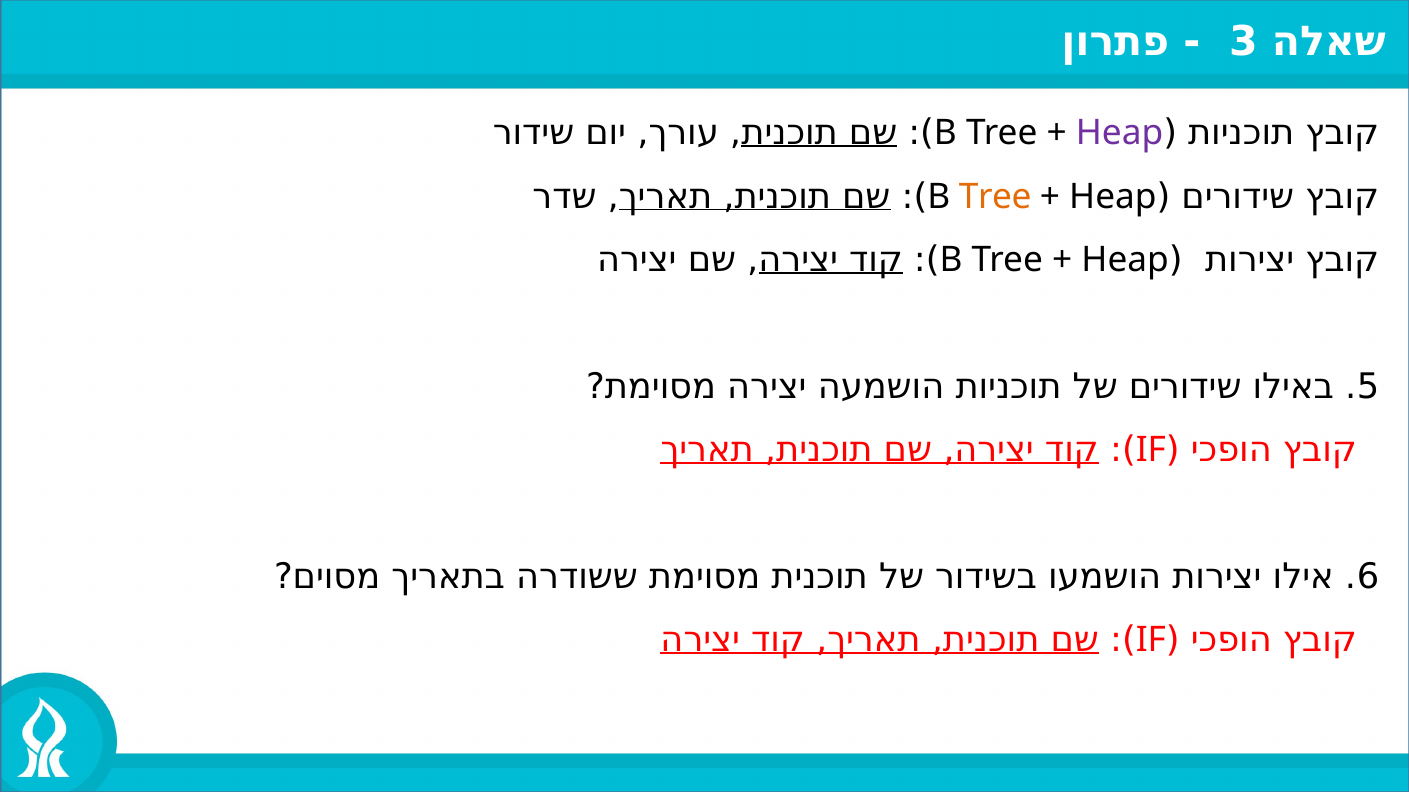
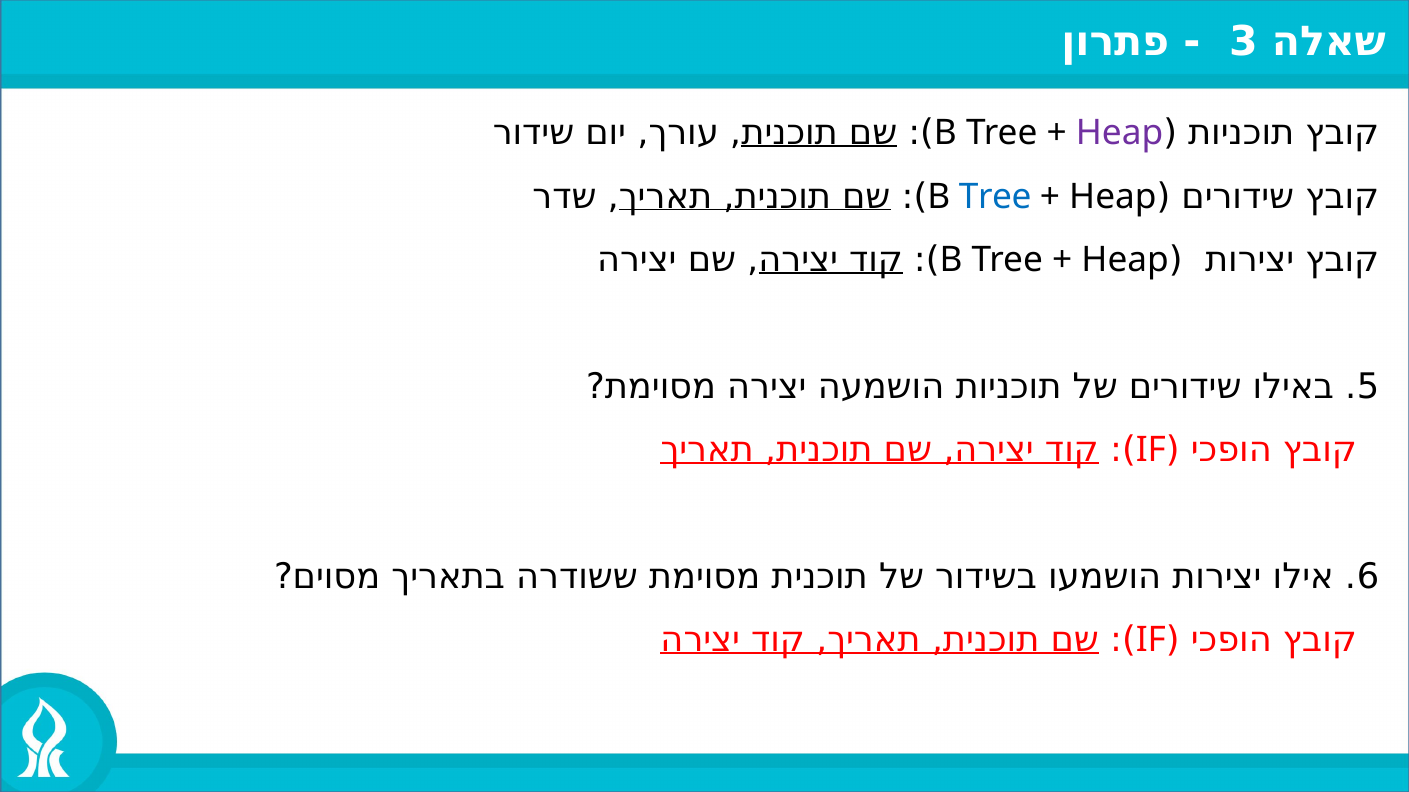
Tree colour: orange -> blue (995, 197)
